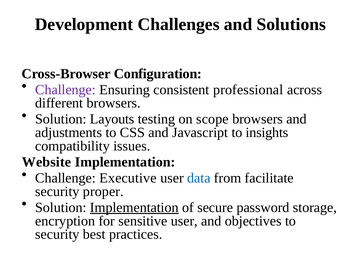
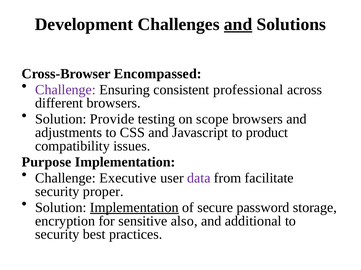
and underline: none -> present (238, 24)
Configuration: Configuration -> Encompassed (158, 74)
Layouts: Layouts -> Provide (112, 119)
insights: insights -> product (267, 133)
Website: Website -> Purpose (46, 162)
data colour: blue -> purple (199, 178)
sensitive user: user -> also (184, 222)
objectives: objectives -> additional (253, 222)
